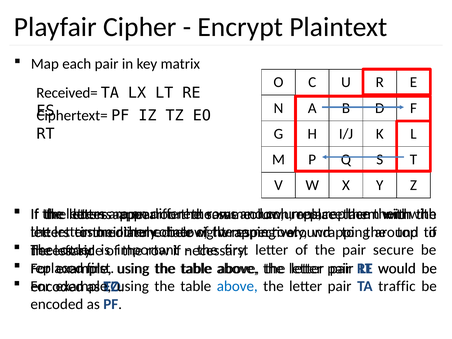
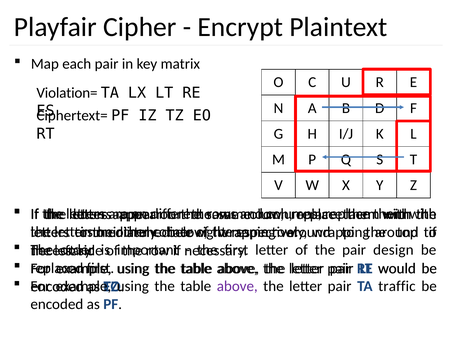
Received=: Received= -> Violation= (67, 93)
secure: secure -> design (393, 250)
above colour: blue -> purple (237, 286)
